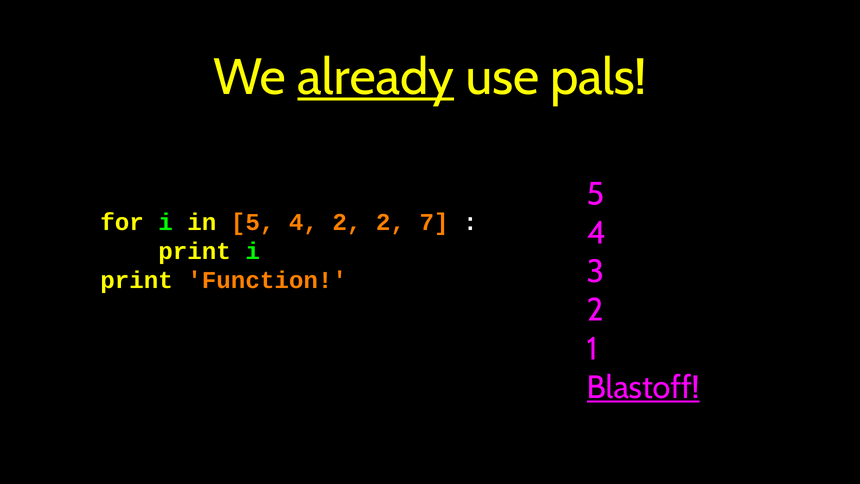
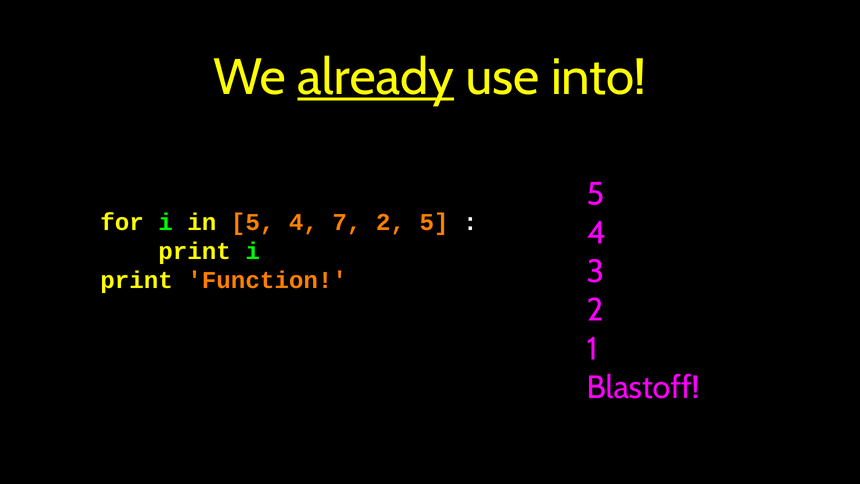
pals: pals -> into (599, 77)
4 2: 2 -> 7 (347, 222)
2 7: 7 -> 5 (434, 222)
Blastoff underline: present -> none (643, 388)
